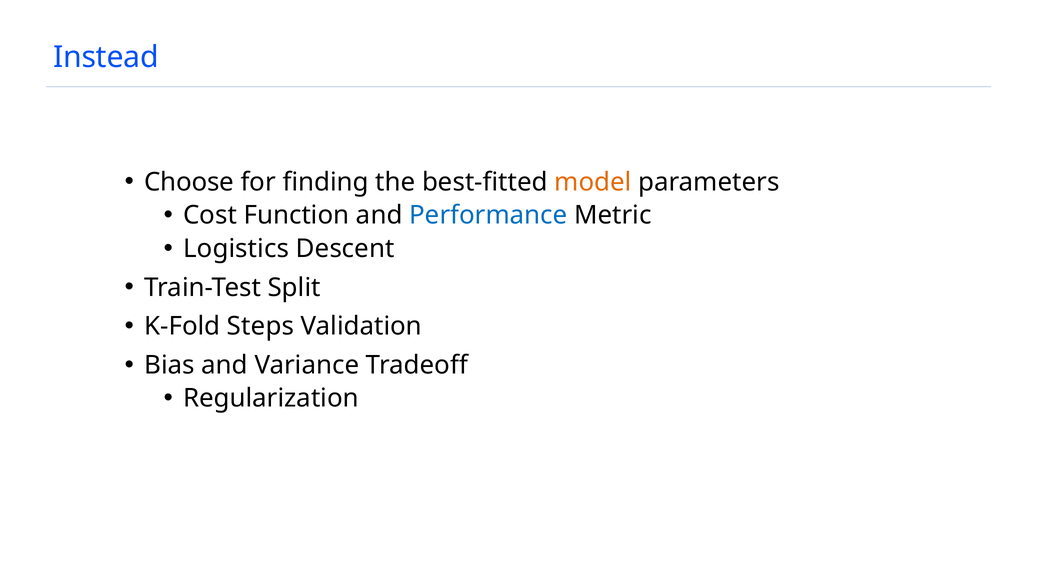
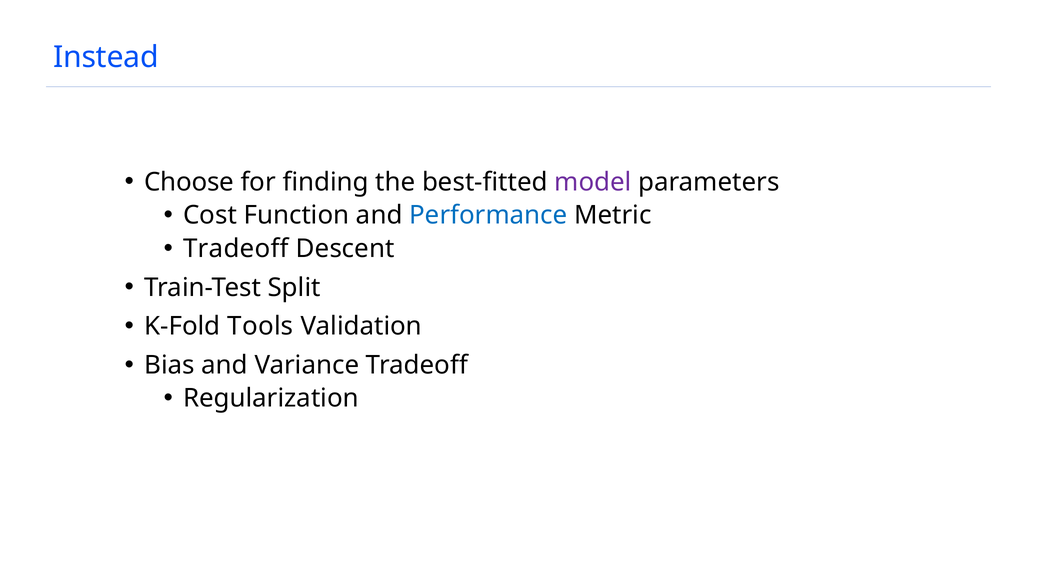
model colour: orange -> purple (593, 182)
Logistics: Logistics -> Tradeoff (236, 249)
Steps: Steps -> Tools (260, 326)
